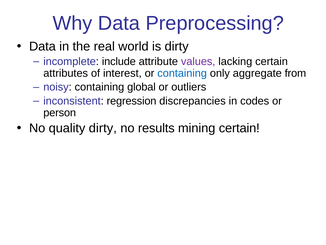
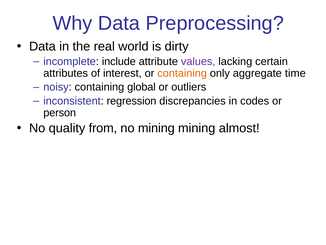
containing colour: blue -> orange (182, 73)
from: from -> time (295, 73)
quality dirty: dirty -> from (103, 128)
no results: results -> mining (156, 128)
mining certain: certain -> almost (239, 128)
